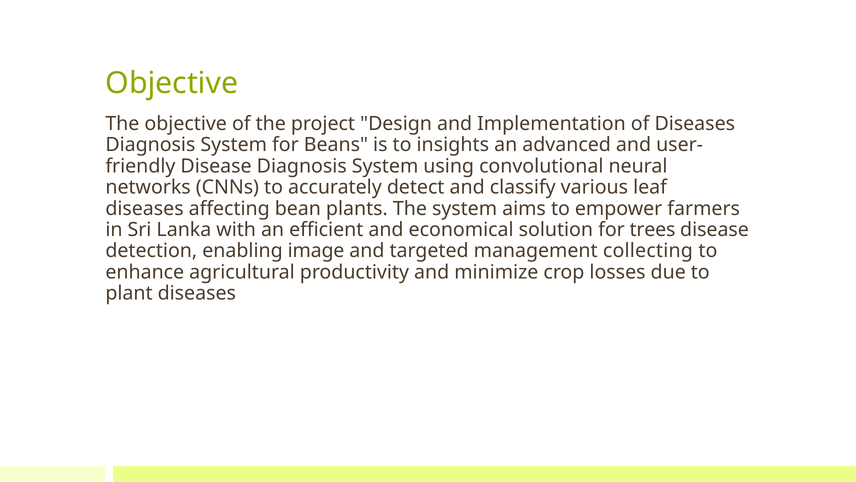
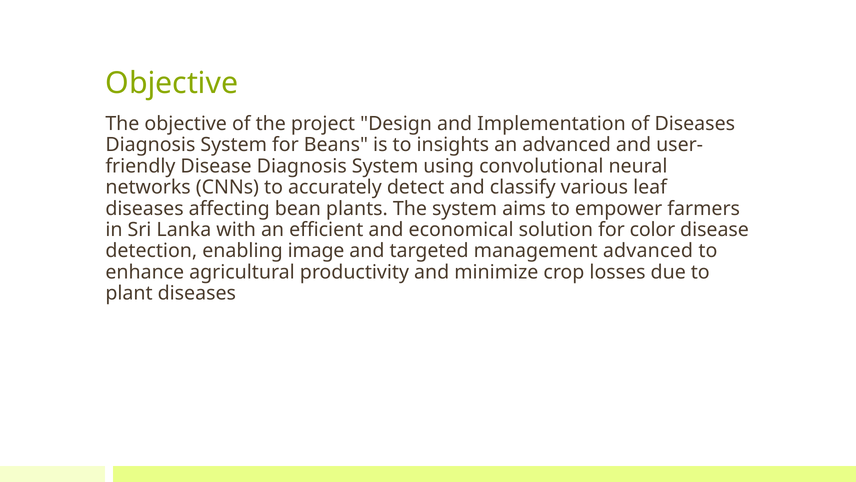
trees: trees -> color (652, 230)
management collecting: collecting -> advanced (648, 251)
